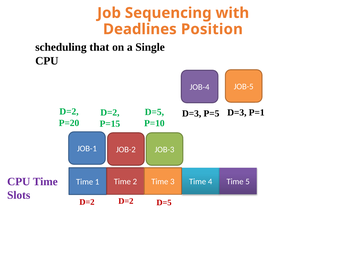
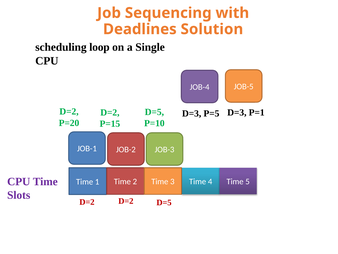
Position: Position -> Solution (212, 29)
that: that -> loop (99, 47)
